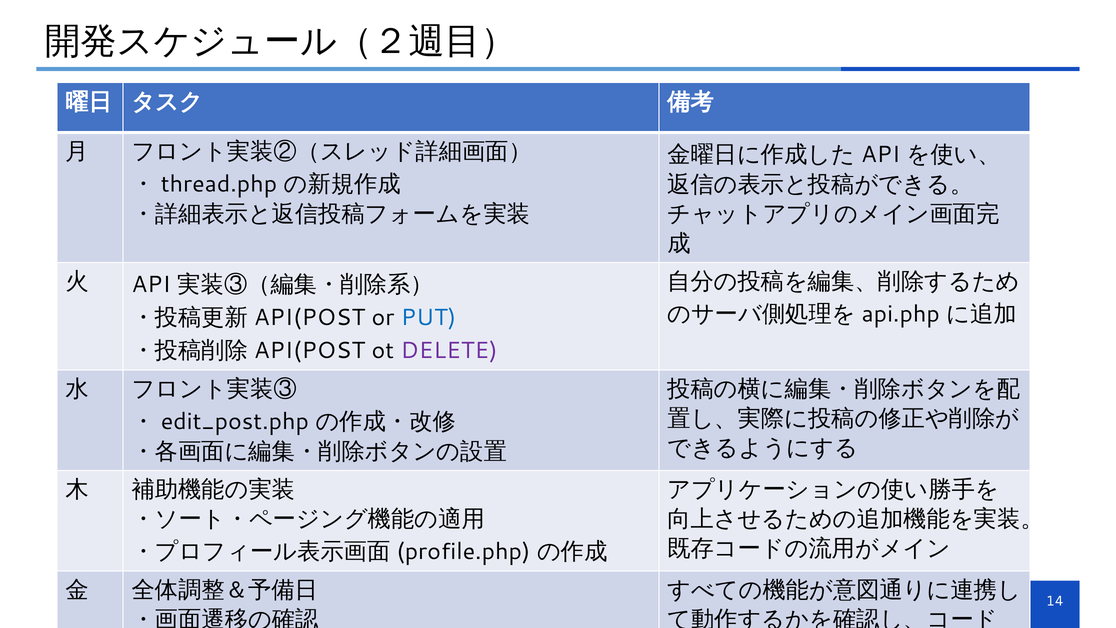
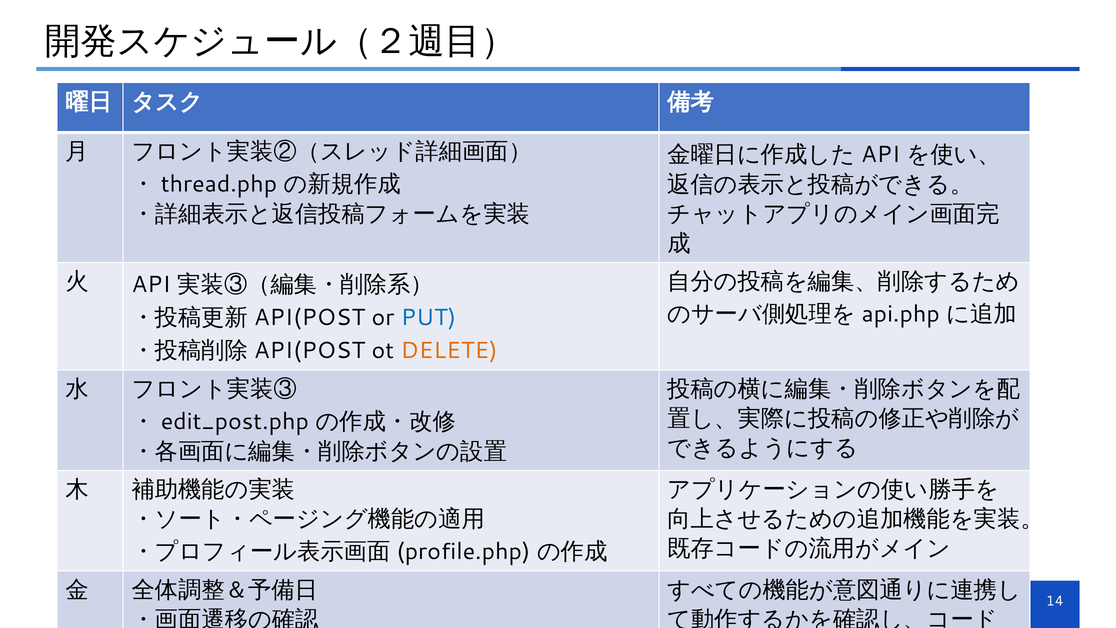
DELETE colour: purple -> orange (449, 350)
